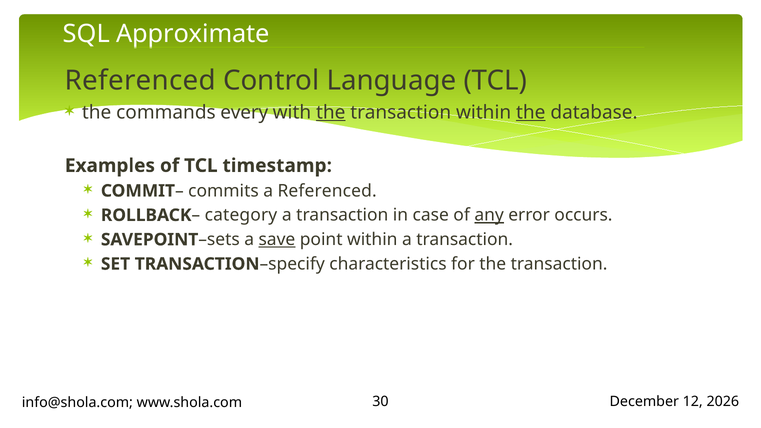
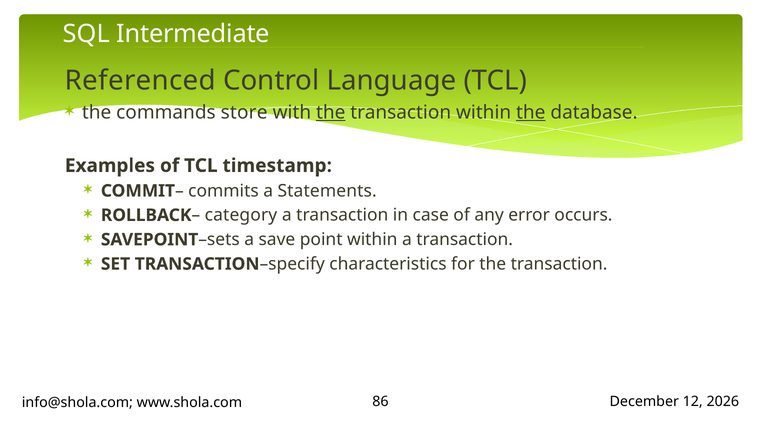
Approximate: Approximate -> Intermediate (193, 34)
every: every -> store (244, 112)
a Referenced: Referenced -> Statements (327, 191)
any underline: present -> none (489, 215)
save underline: present -> none (277, 240)
30: 30 -> 86 (380, 401)
